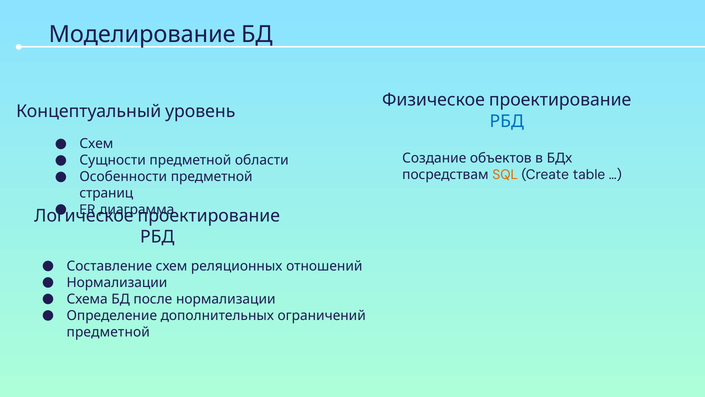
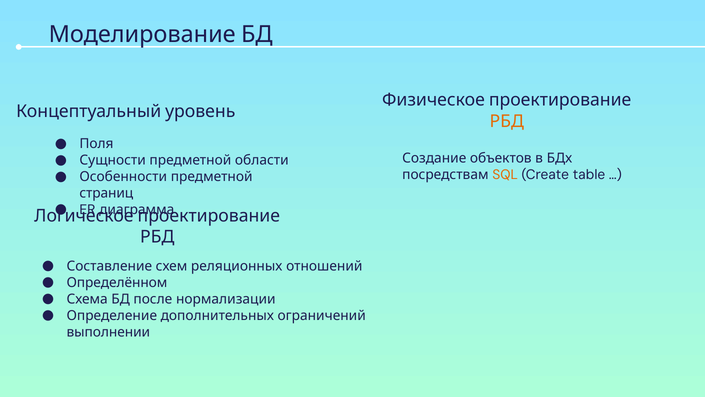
РБД colour: blue -> orange (507, 121)
Схем: Схем -> Поля (96, 144)
Нормализации: Нормализации -> Определённом (117, 282)
предметной: предметной -> выполнении (108, 332)
